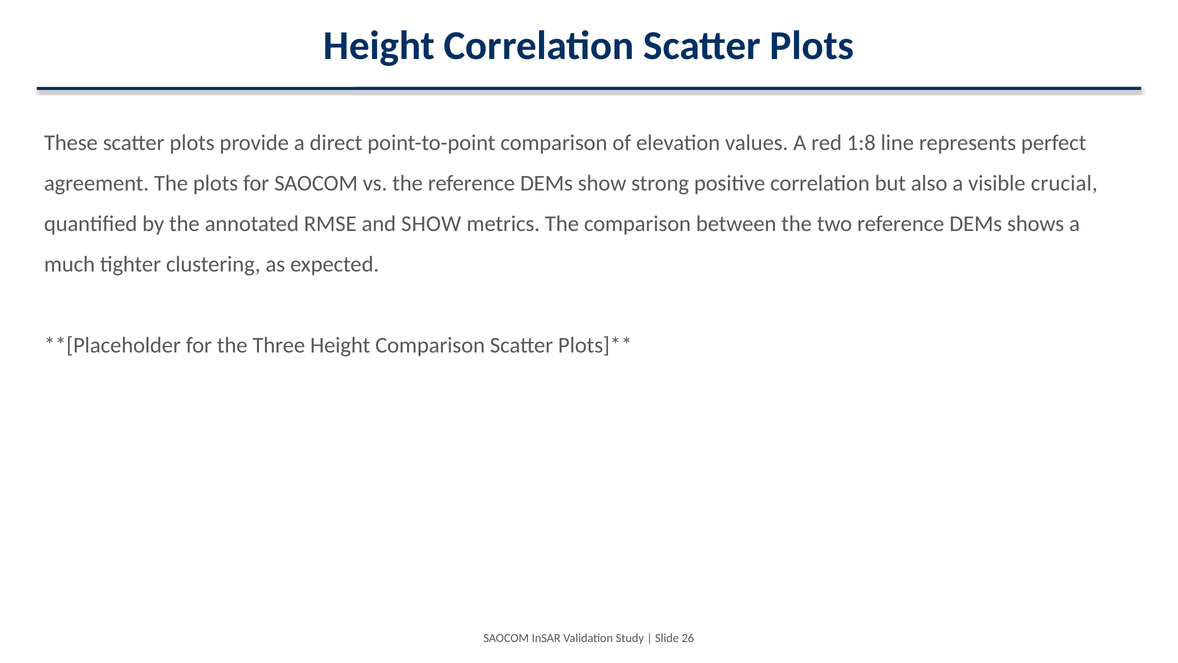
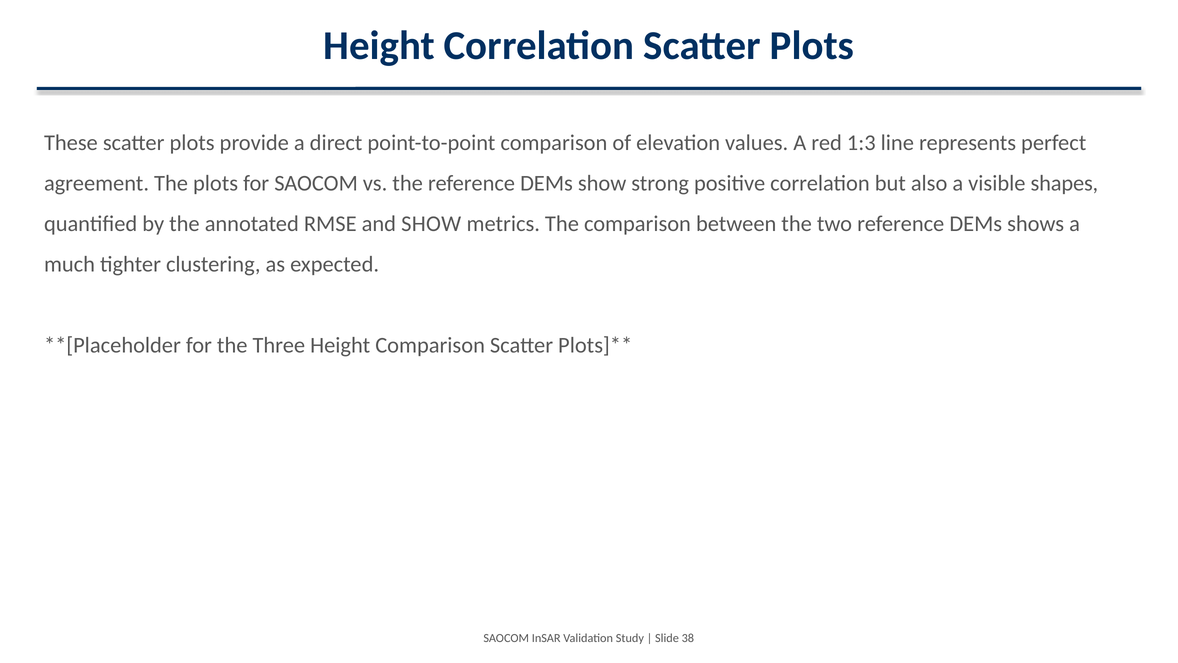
1:8: 1:8 -> 1:3 (861, 143)
crucial: crucial -> shapes (1064, 183)
26: 26 -> 38 (688, 638)
